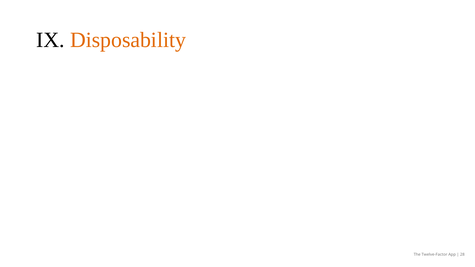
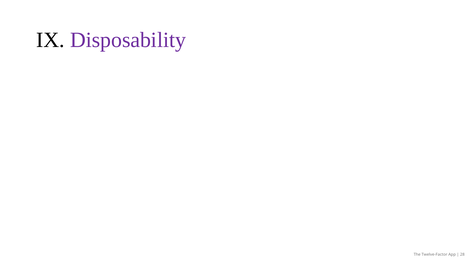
Disposability colour: orange -> purple (128, 40)
